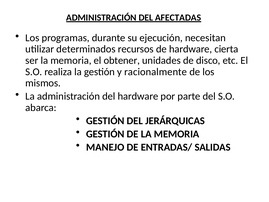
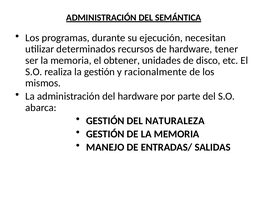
AFECTADAS: AFECTADAS -> SEMÁNTICA (178, 18)
cierta: cierta -> tener (226, 49)
JERÁRQUICAS: JERÁRQUICAS -> NATURALEZA (175, 121)
